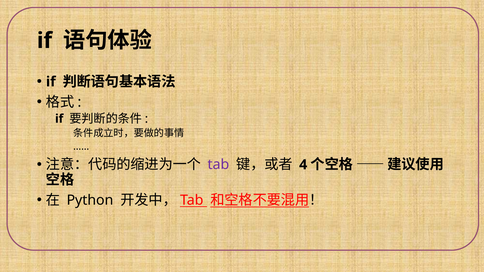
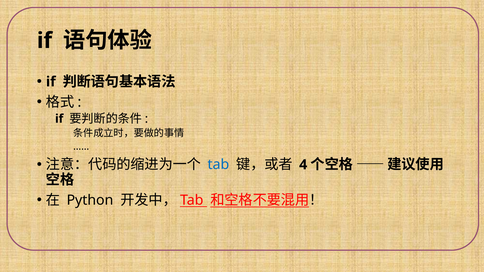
tab colour: purple -> blue (218, 165)
